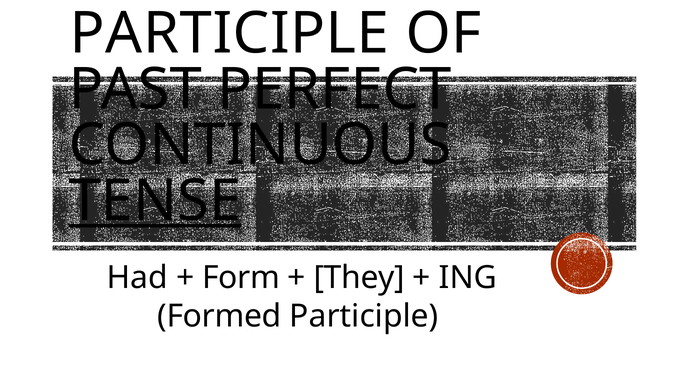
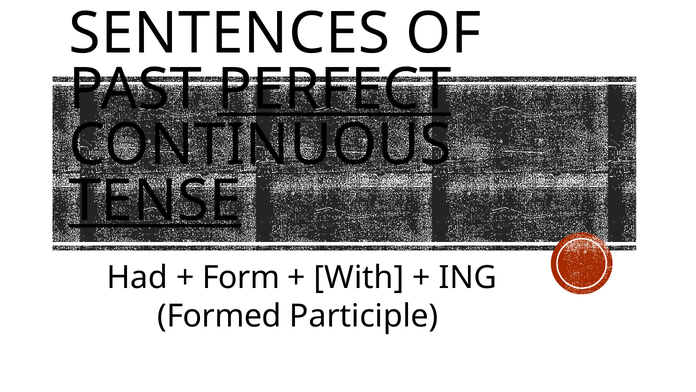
PARTICIPLE: PARTICIPLE -> SENTENCES (229, 34)
PERFECT underline: none -> present (334, 89)
They: They -> With (359, 277)
